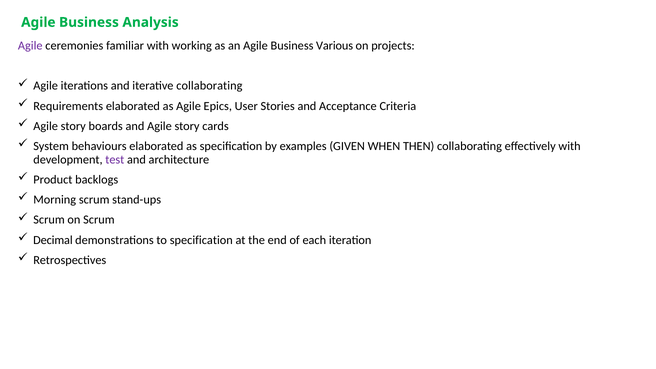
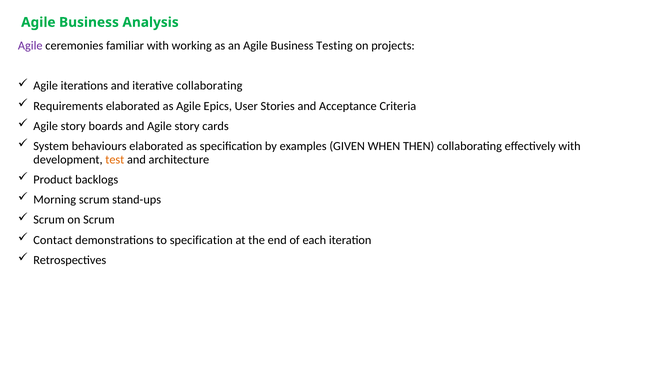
Various: Various -> Testing (334, 46)
test colour: purple -> orange (115, 159)
Decimal: Decimal -> Contact (53, 240)
